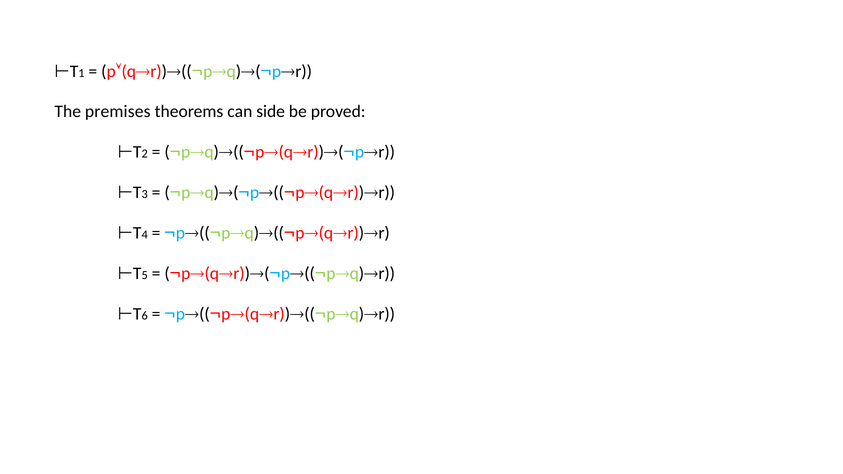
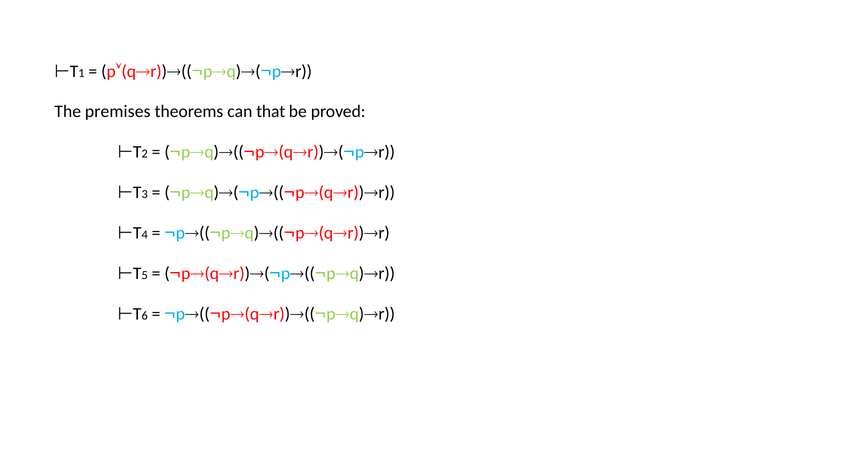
side: side -> that (271, 112)
